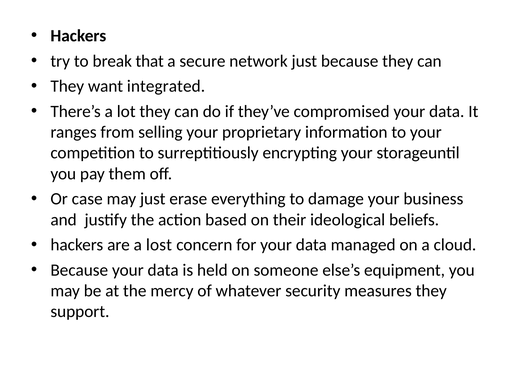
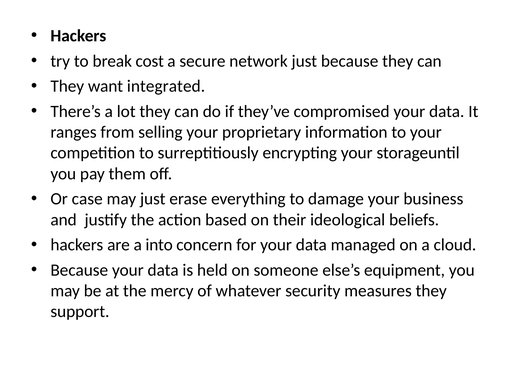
that: that -> cost (150, 61)
lost: lost -> into (159, 245)
